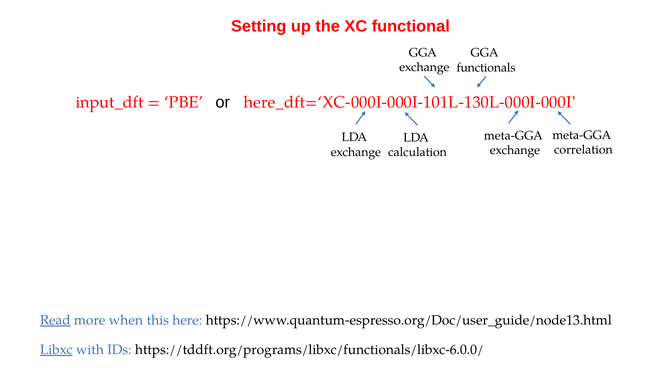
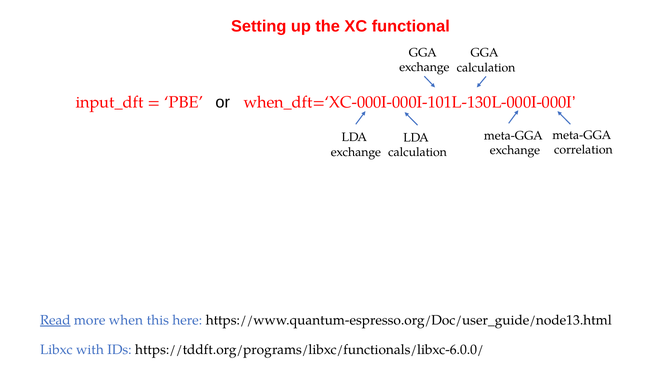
functionals: functionals -> calculation (486, 67)
here_dft=‘XC-000I-000I-101L-130L-000I-000I: here_dft=‘XC-000I-000I-101L-130L-000I-000I -> when_dft=‘XC-000I-000I-101L-130L-000I-000I (408, 102)
Libxc underline: present -> none (56, 349)
